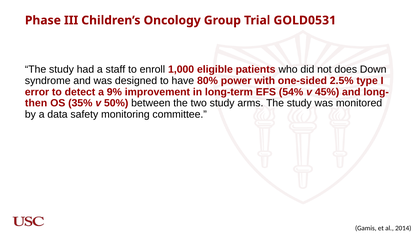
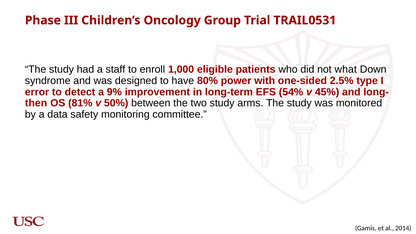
GOLD0531: GOLD0531 -> TRAIL0531 (305, 20)
does: does -> what (346, 69)
35%: 35% -> 81% (80, 103)
